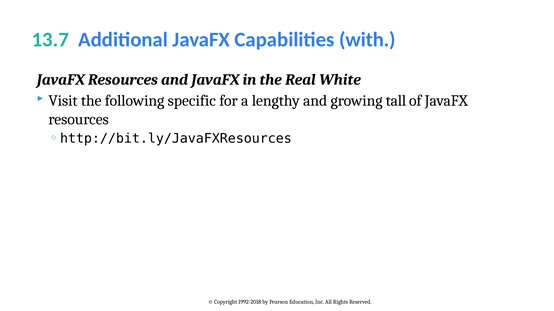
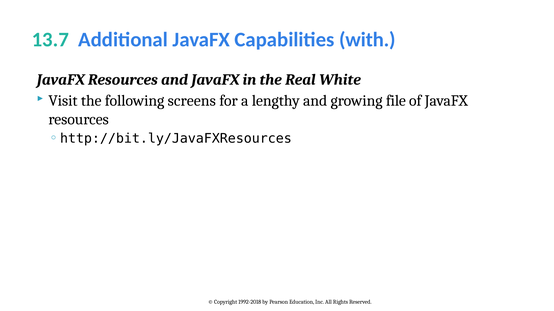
specific: specific -> screens (192, 101)
tall: tall -> file (396, 101)
